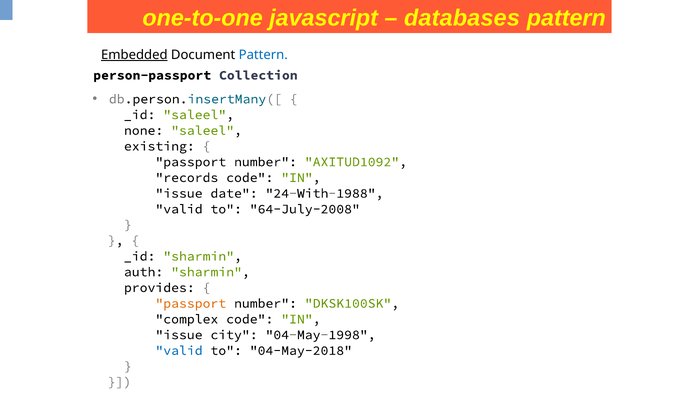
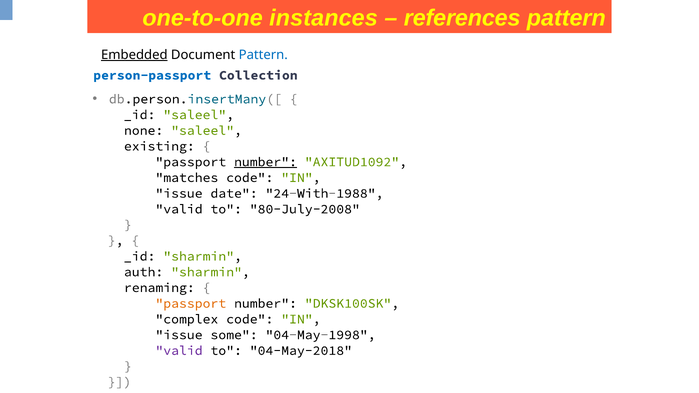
javascript: javascript -> instances (324, 18)
databases: databases -> references (462, 18)
person-passport colour: black -> blue (152, 75)
number underline: none -> present (266, 162)
records: records -> matches (187, 178)
64-July-2008: 64-July-2008 -> 80-July-2008 (305, 209)
provides: provides -> renaming (159, 288)
city: city -> some (234, 335)
valid colour: blue -> purple (179, 351)
